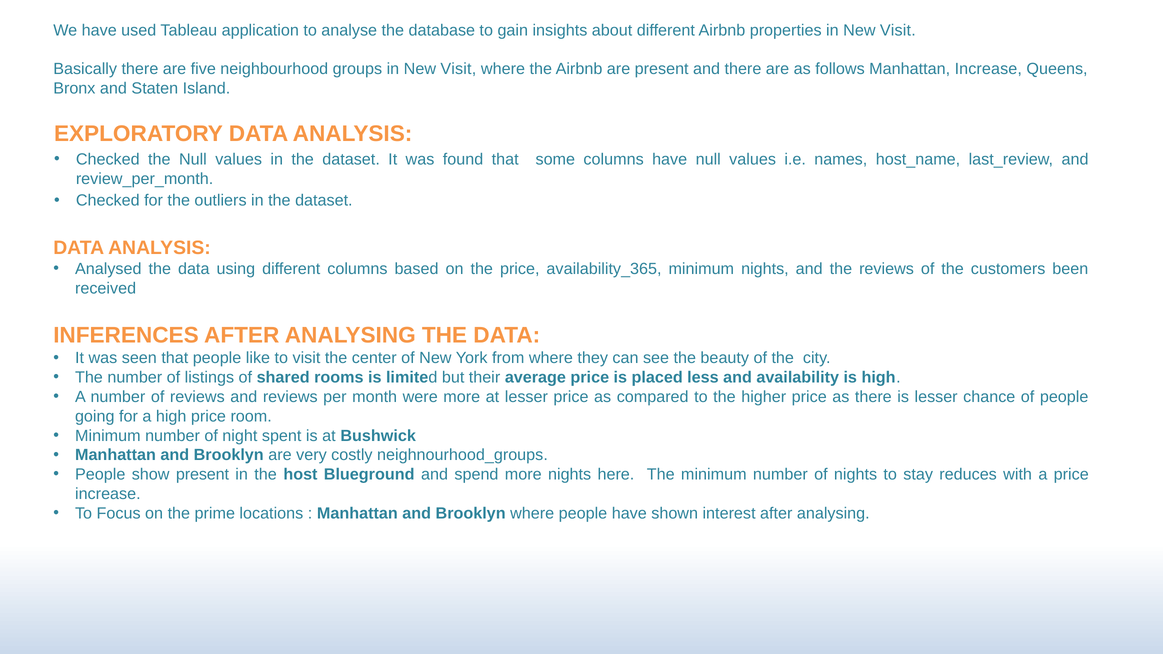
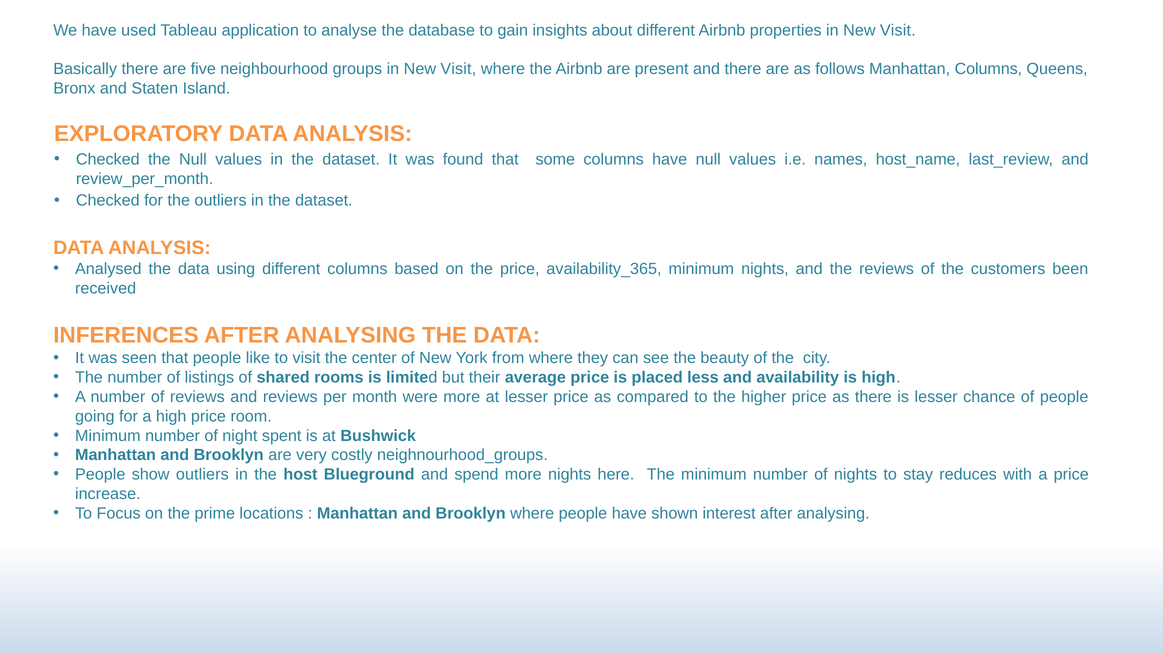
Manhattan Increase: Increase -> Columns (988, 69)
show present: present -> outliers (202, 475)
